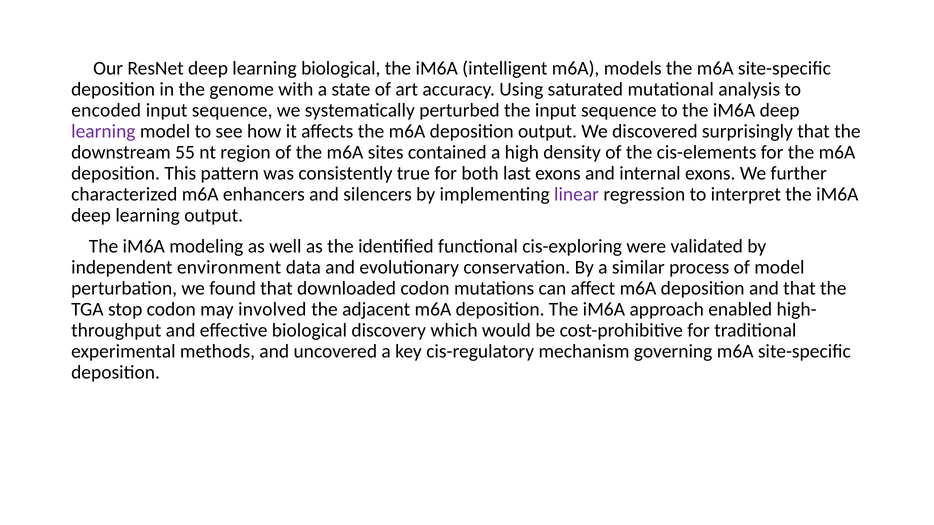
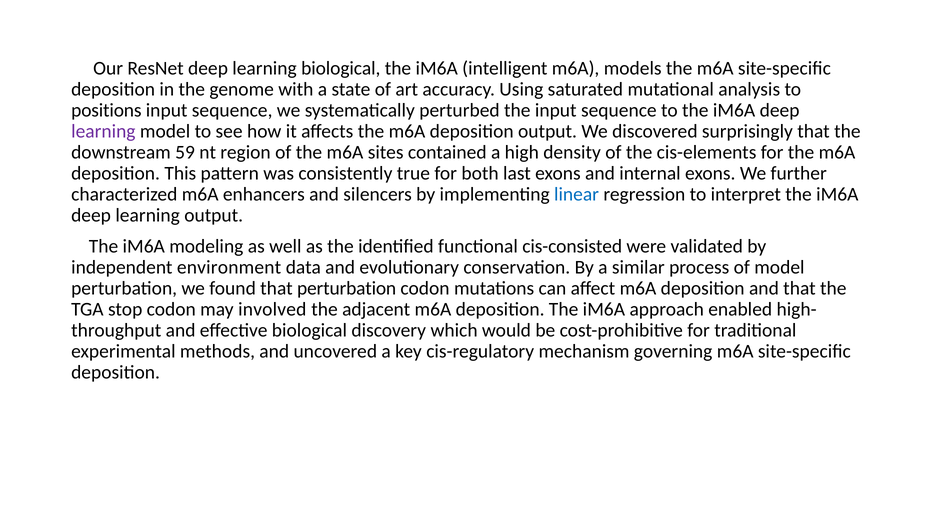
encoded: encoded -> positions (106, 110)
55: 55 -> 59 (185, 152)
linear colour: purple -> blue (577, 195)
cis-exploring: cis-exploring -> cis-consisted (572, 246)
that downloaded: downloaded -> perturbation (347, 288)
